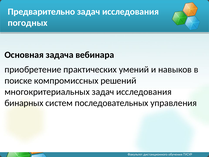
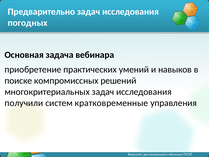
бинарных: бинарных -> получили (24, 103)
последовательных: последовательных -> кратковременные (111, 103)
